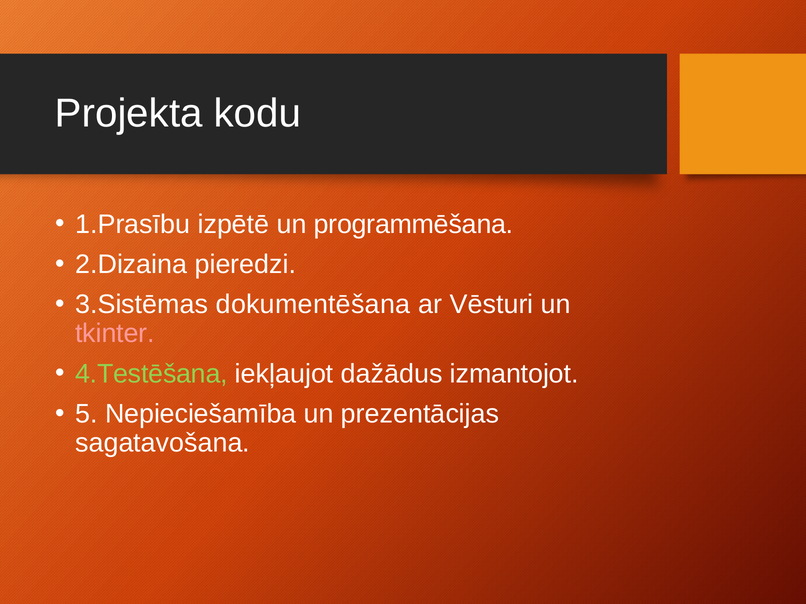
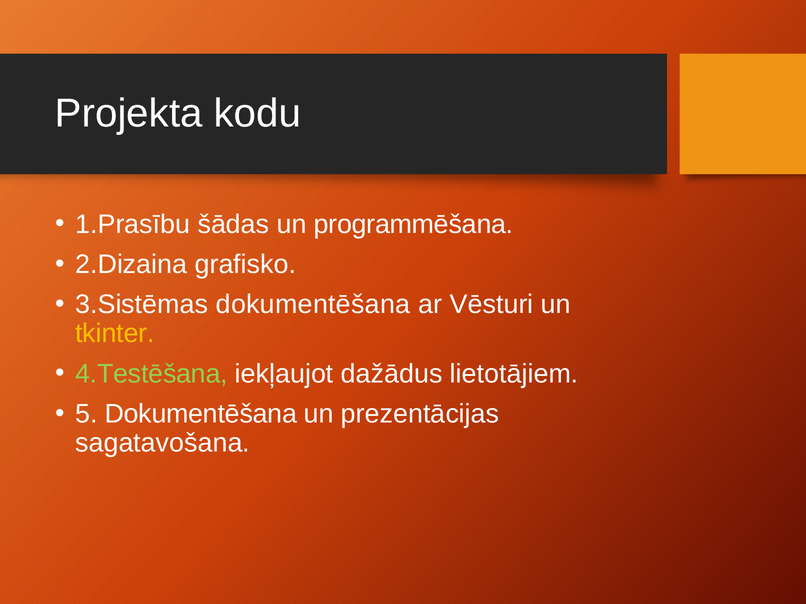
izpētē: izpētē -> šādas (233, 224)
pieredzi: pieredzi -> grafisko (245, 265)
tkinter colour: pink -> yellow (115, 334)
izmantojot: izmantojot -> lietotājiem (514, 374)
5 Nepieciešamība: Nepieciešamība -> Dokumentēšana (201, 414)
